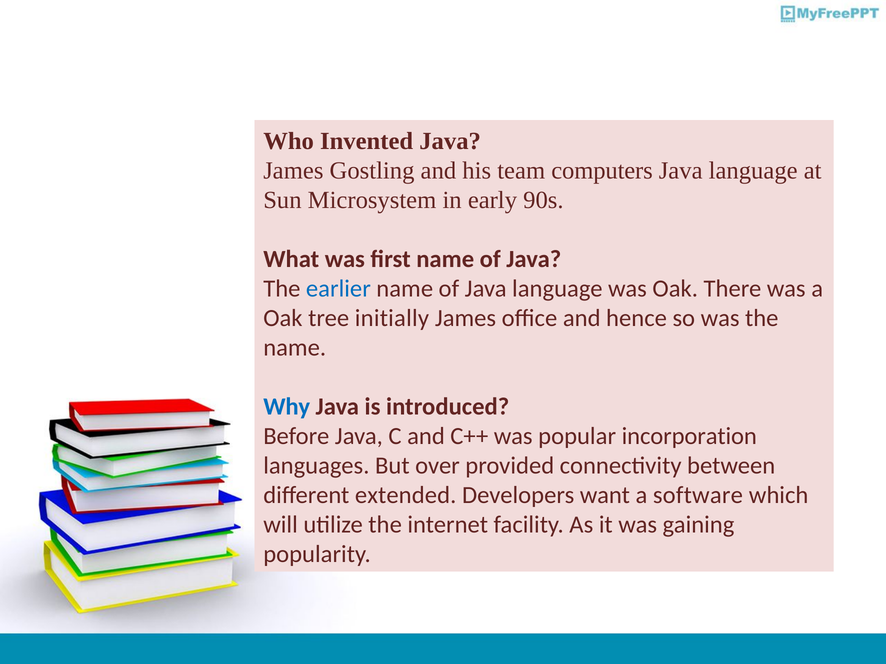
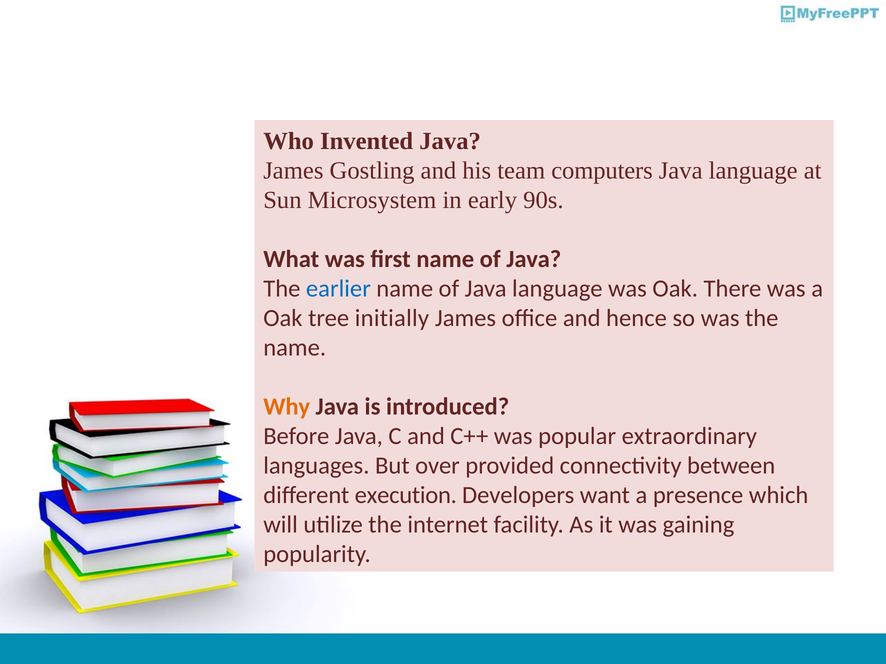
Why colour: blue -> orange (287, 407)
incorporation: incorporation -> extraordinary (689, 436)
extended: extended -> execution (406, 496)
software: software -> presence (698, 496)
